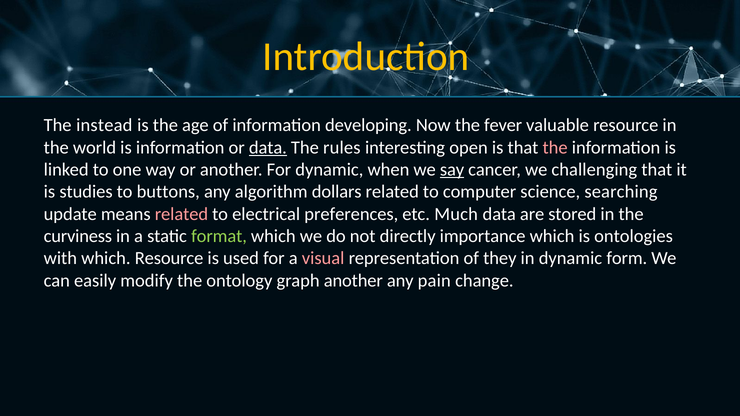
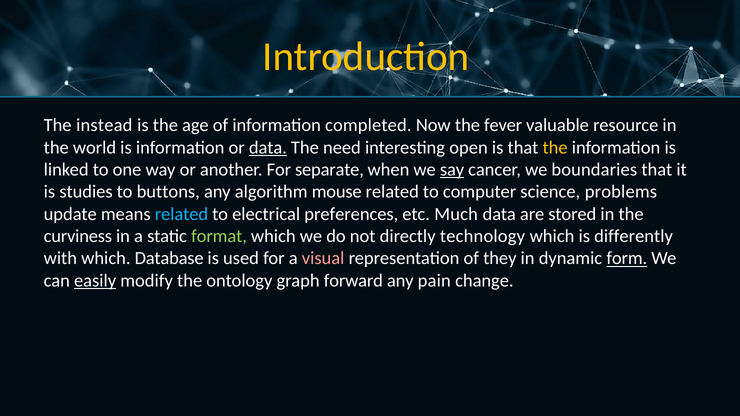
developing: developing -> completed (368, 125)
rules: rules -> need (342, 148)
the colour: pink -> yellow (555, 148)
For dynamic: dynamic -> separate (329, 170)
challenging: challenging -> boundaries (594, 170)
dollars: dollars -> mouse (337, 192)
searching: searching -> problems (621, 192)
related colour: pink -> light blue (181, 214)
importance: importance -> technology (483, 236)
ontologies: ontologies -> differently (634, 236)
which Resource: Resource -> Database (169, 259)
form underline: none -> present (627, 259)
easily underline: none -> present (95, 281)
graph another: another -> forward (353, 281)
